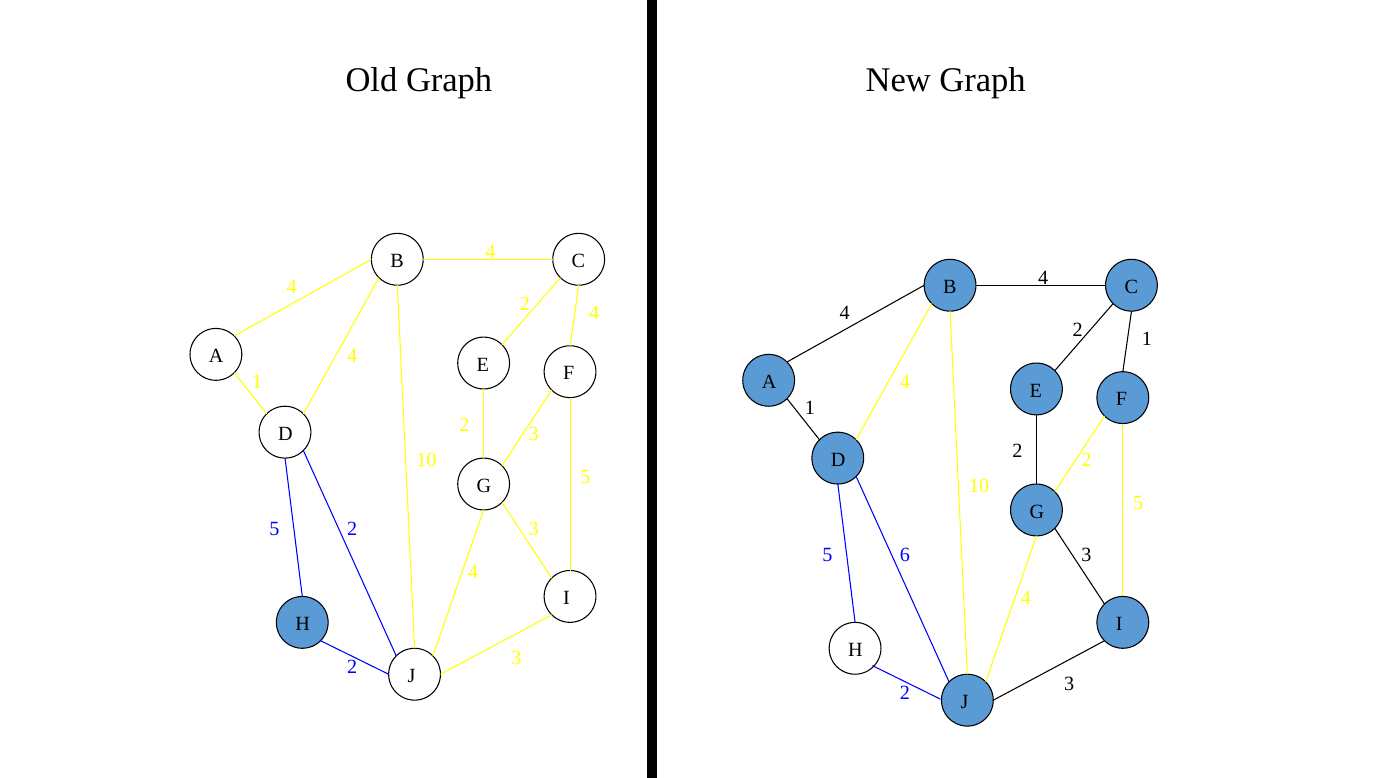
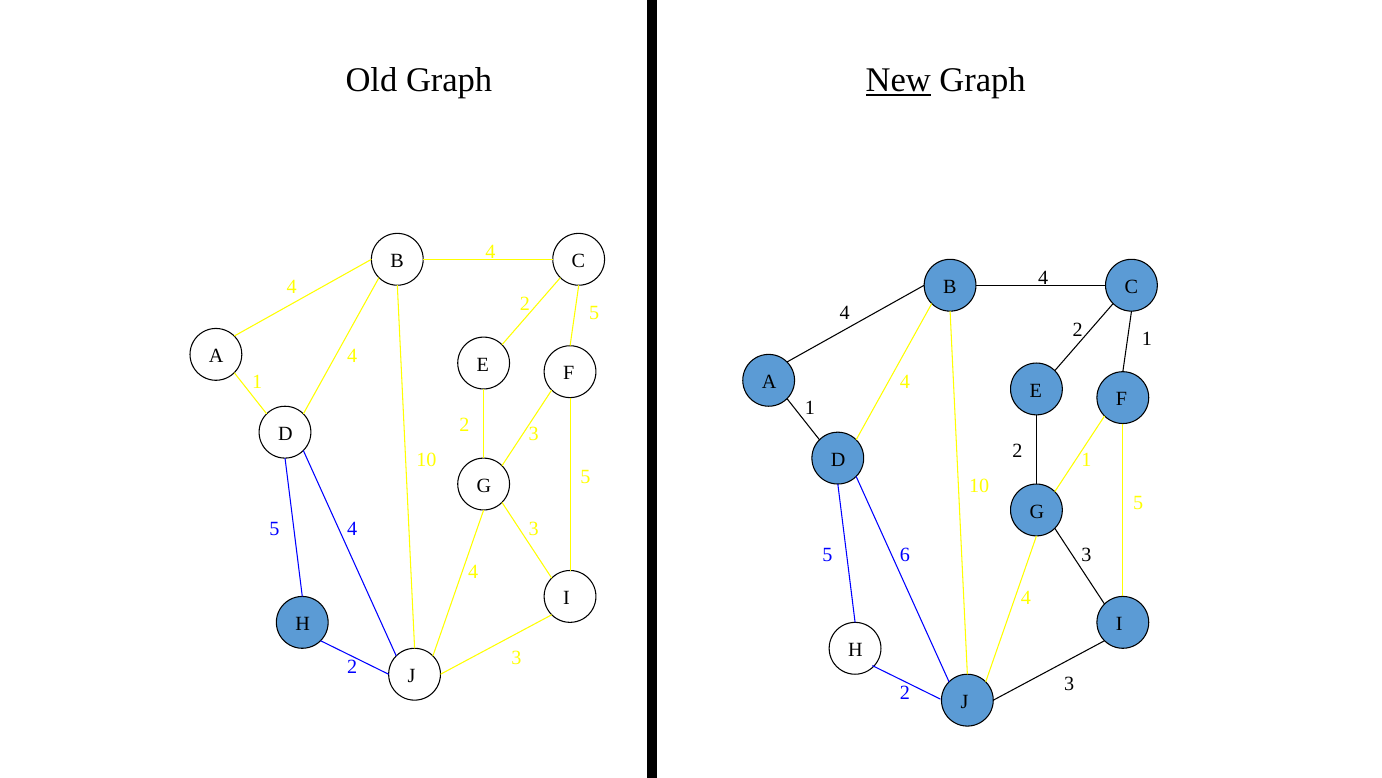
New underline: none -> present (898, 80)
4: 4 -> 5 (594, 312)
2: 2 -> 1 (1086, 459)
5 2: 2 -> 4 (352, 528)
